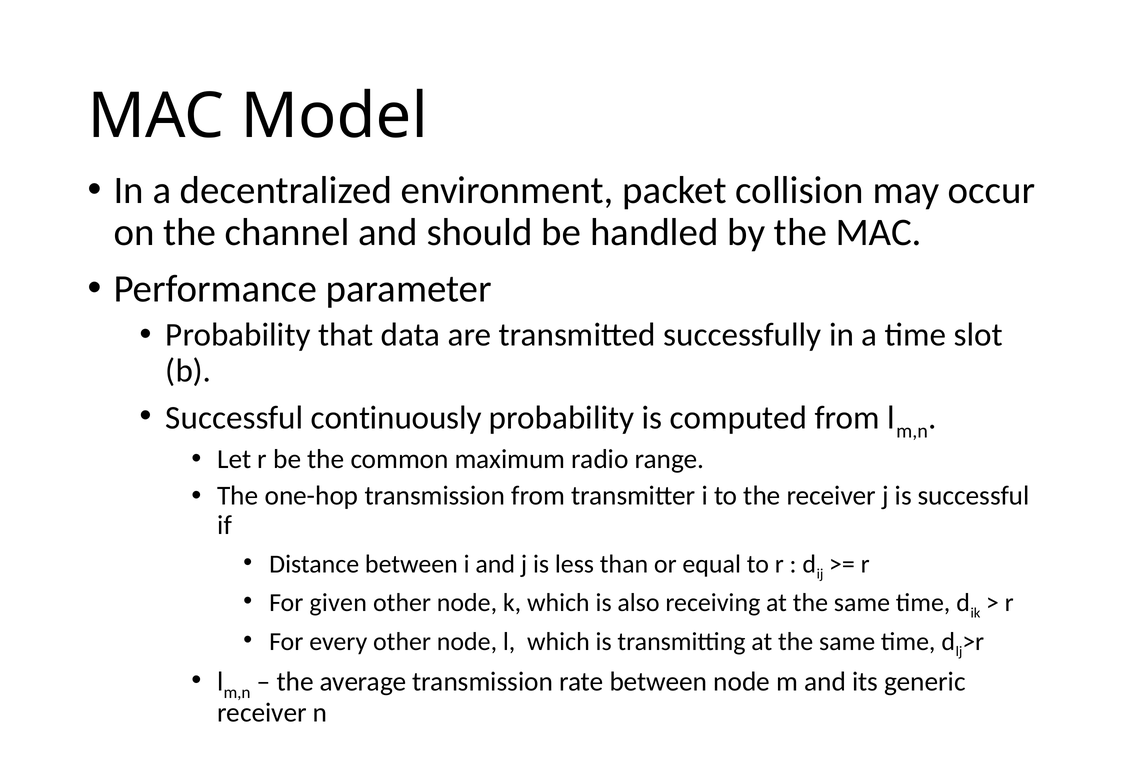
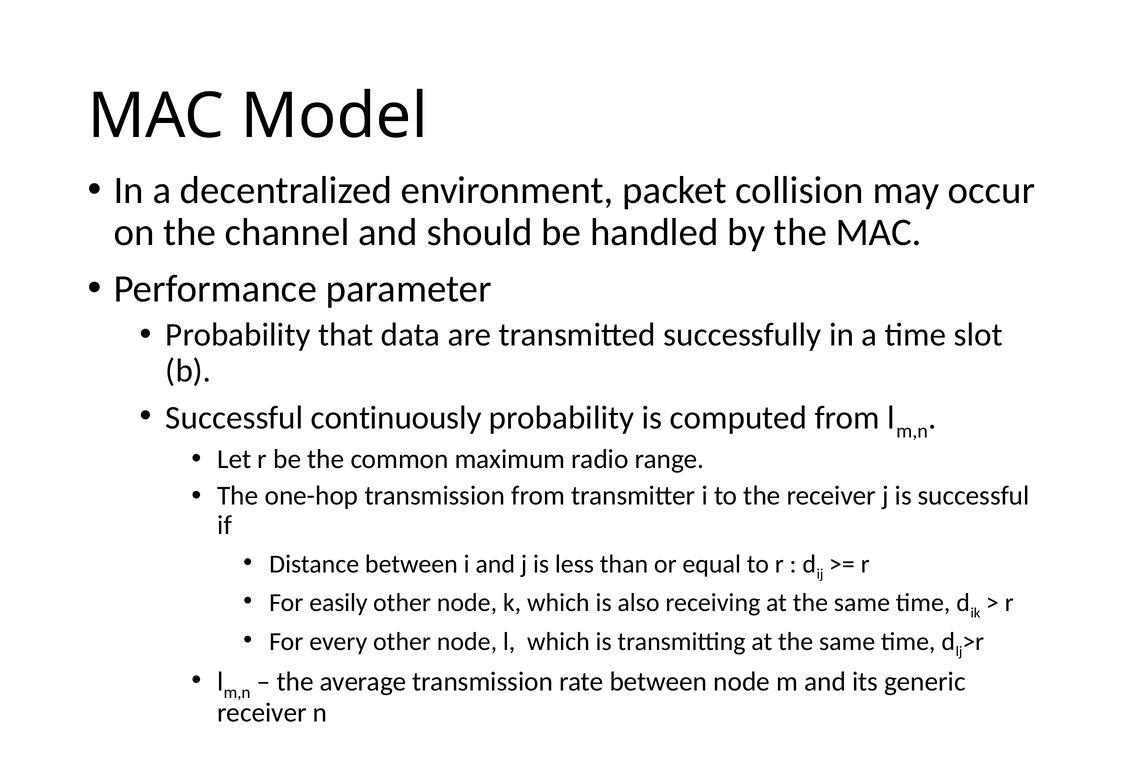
given: given -> easily (338, 603)
